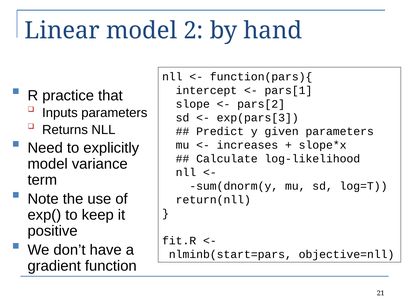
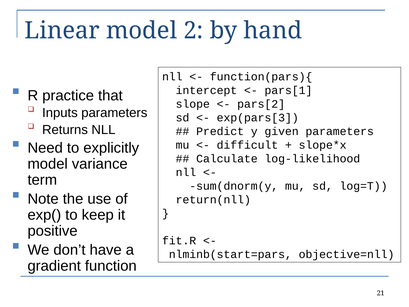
increases: increases -> difficult (247, 145)
